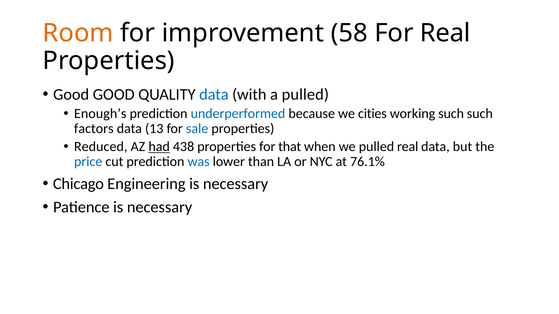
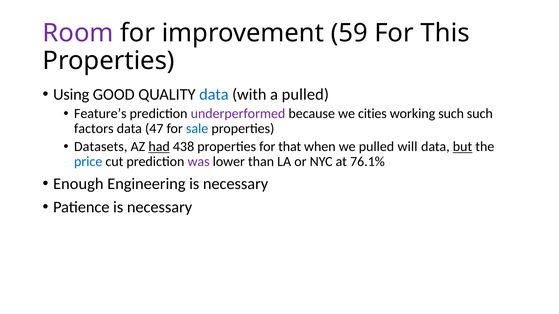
Room colour: orange -> purple (78, 33)
58: 58 -> 59 (349, 33)
For Real: Real -> This (445, 33)
Good: Good -> Using (71, 95)
Enough’s: Enough’s -> Feature’s (100, 114)
underperformed colour: blue -> purple (238, 114)
13: 13 -> 47 (154, 129)
Reduced: Reduced -> Datasets (101, 147)
pulled real: real -> will (408, 147)
but underline: none -> present (462, 147)
was colour: blue -> purple (199, 162)
Chicago: Chicago -> Enough (78, 184)
